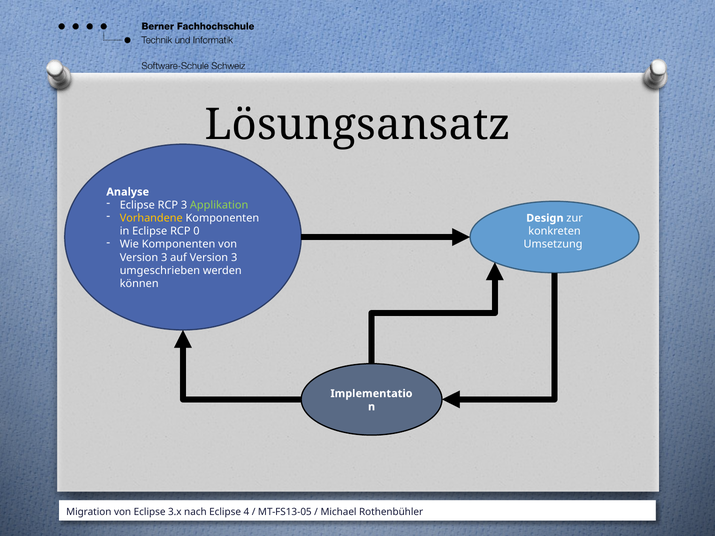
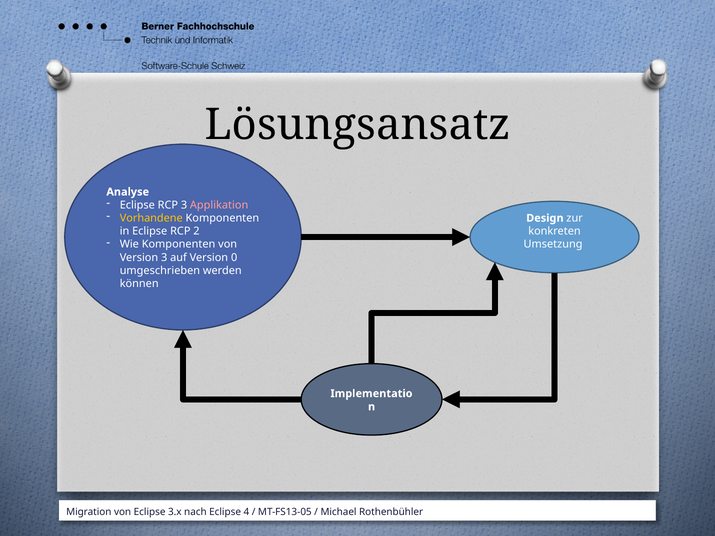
Applikation colour: light green -> pink (219, 205)
0: 0 -> 2 (196, 231)
auf Version 3: 3 -> 0 (234, 258)
